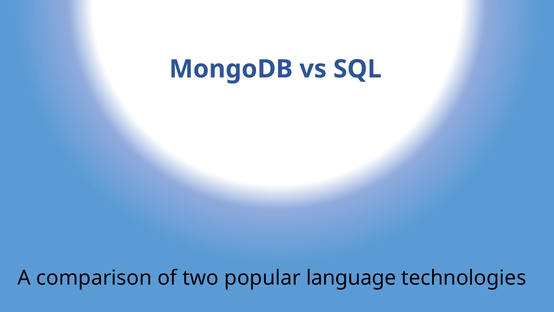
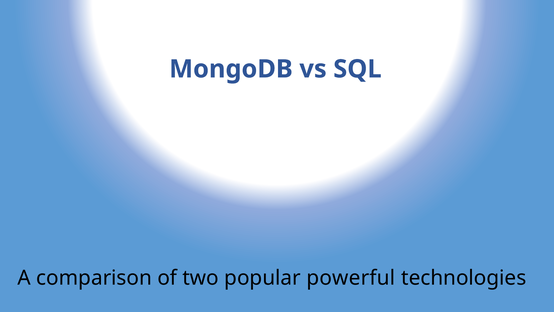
language: language -> powerful (351, 278)
